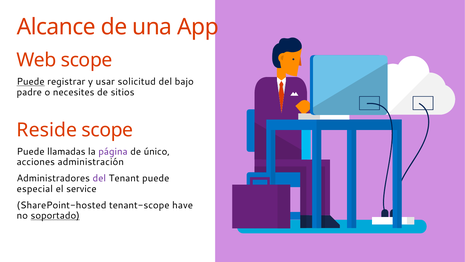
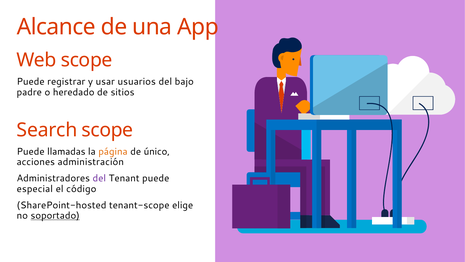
Puede underline: present -> none (31, 82)
solicitud: solicitud -> usuarios (137, 82)
necesites: necesites -> heredado (74, 92)
Reside: Reside -> Search (47, 130)
página colour: purple -> orange (113, 151)
service: service -> código (81, 189)
have: have -> elige (183, 205)
